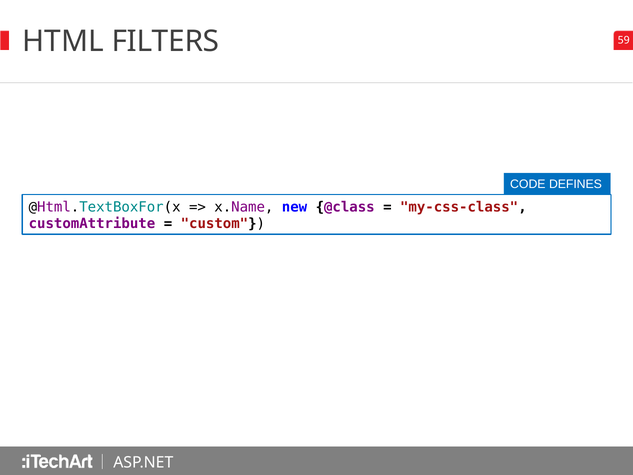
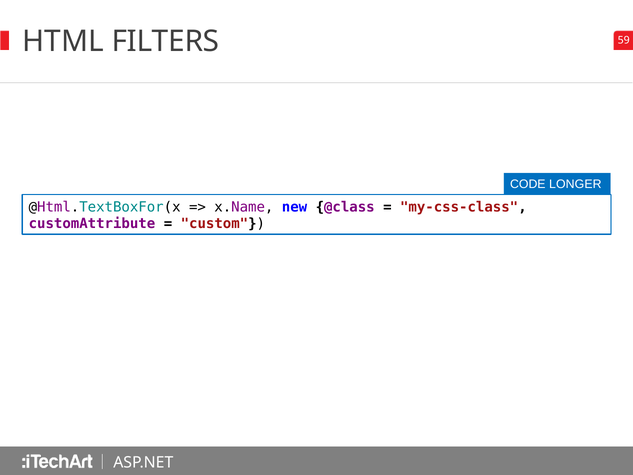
DEFINES: DEFINES -> LONGER (575, 184)
